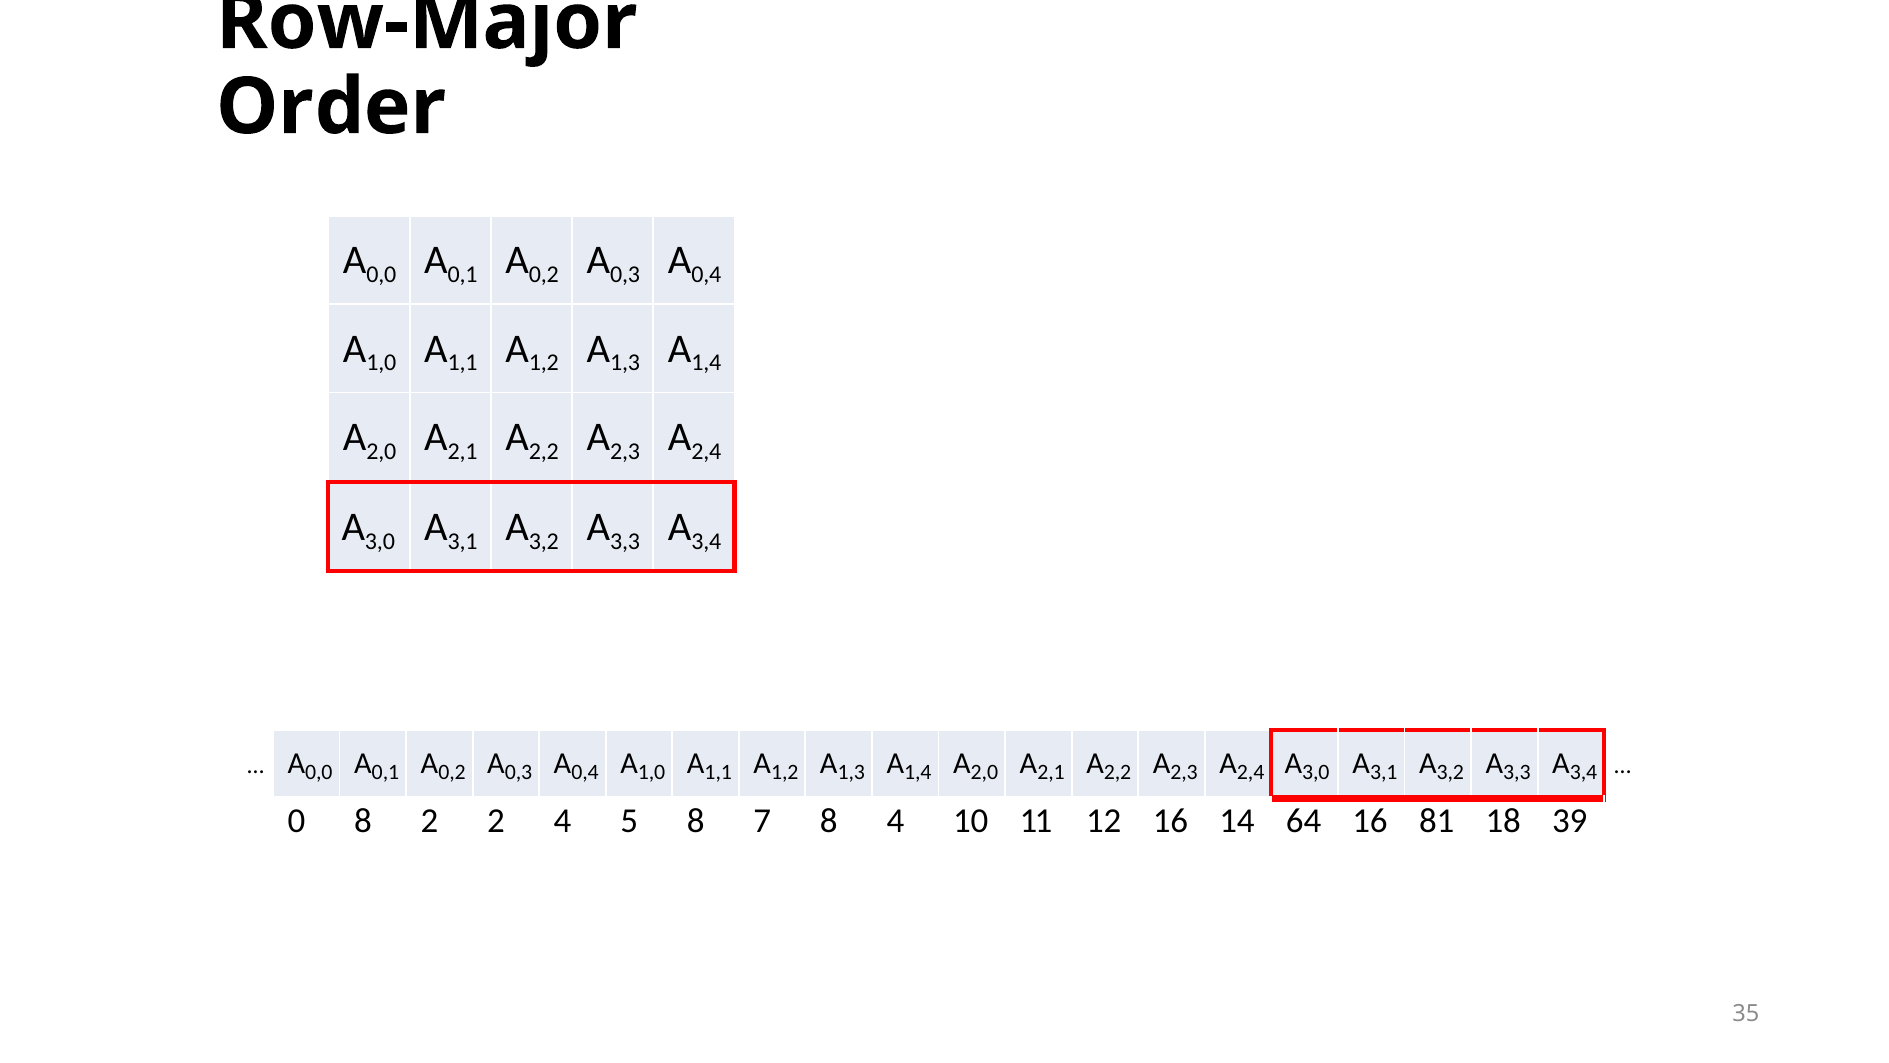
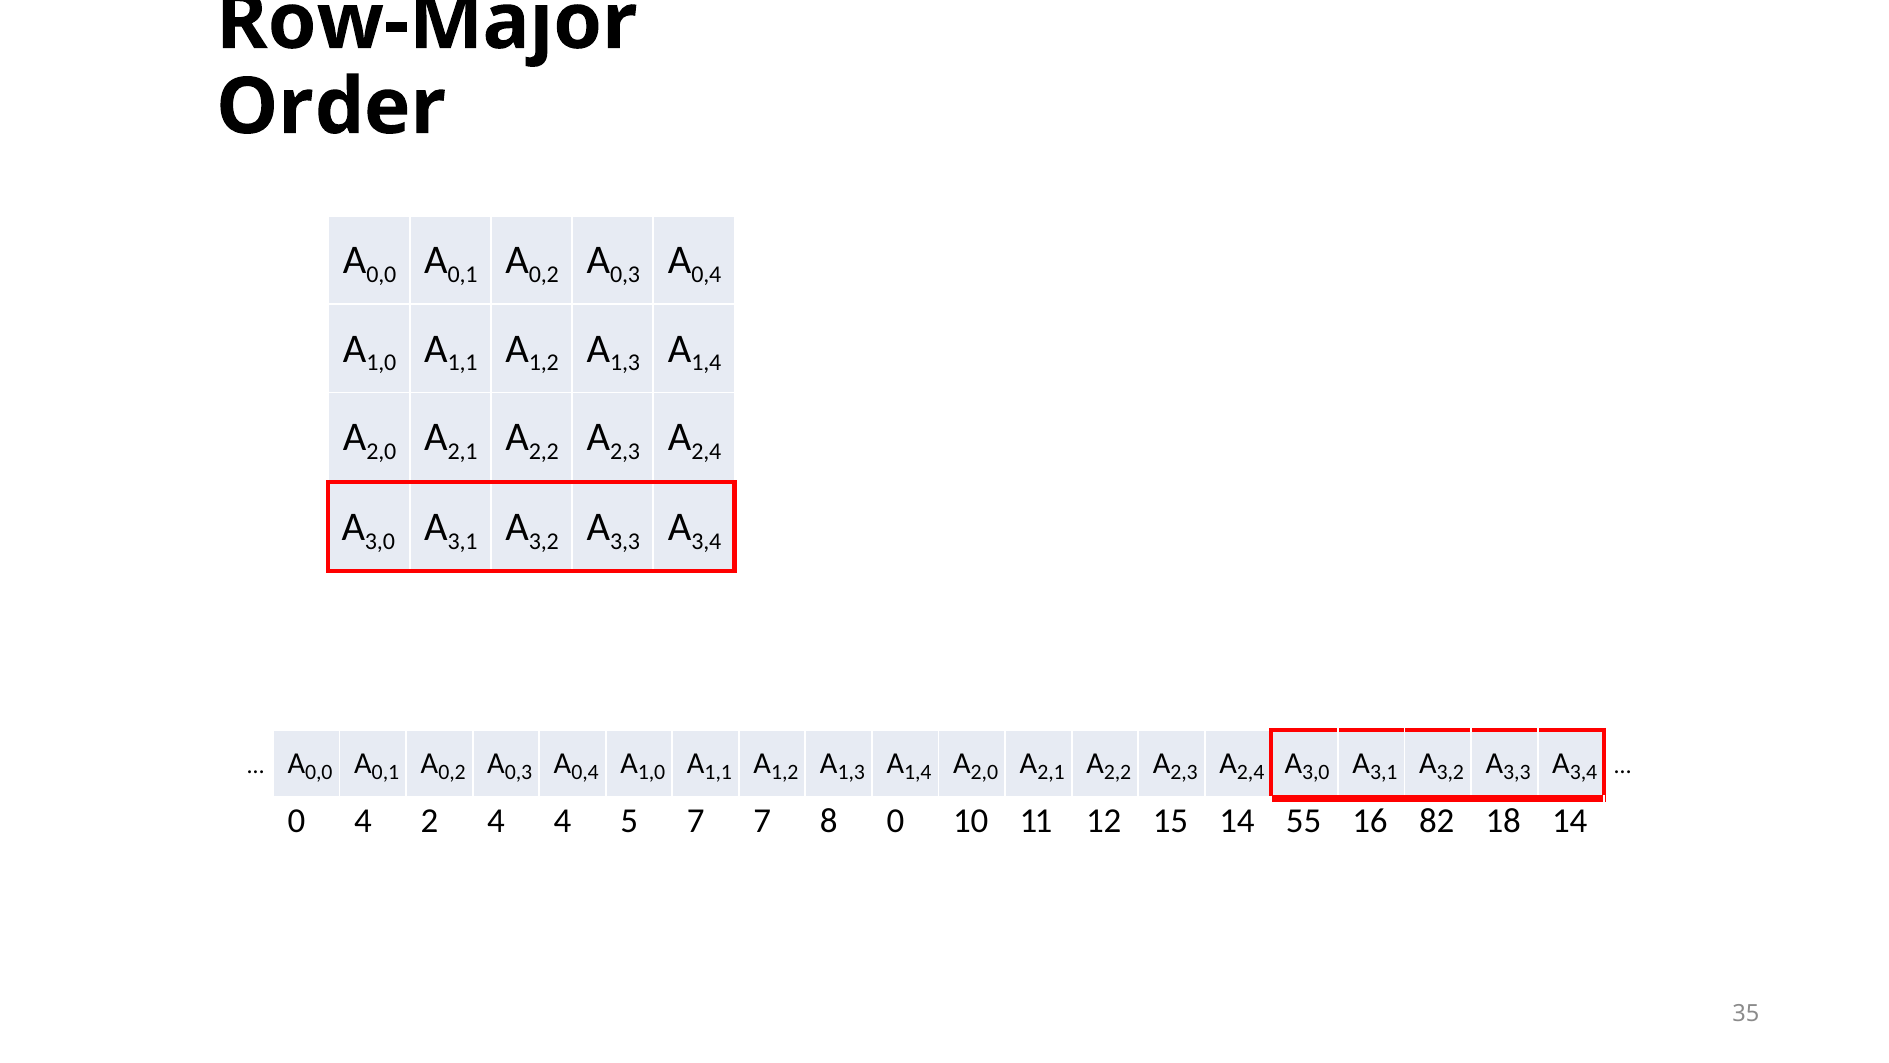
0 8: 8 -> 4 (363, 820)
2 2: 2 -> 4 (496, 820)
5 8: 8 -> 7 (696, 820)
8 4: 4 -> 0 (895, 820)
12 16: 16 -> 15 (1170, 820)
64: 64 -> 55 (1304, 820)
81: 81 -> 82 (1437, 820)
18 39: 39 -> 14 (1570, 820)
